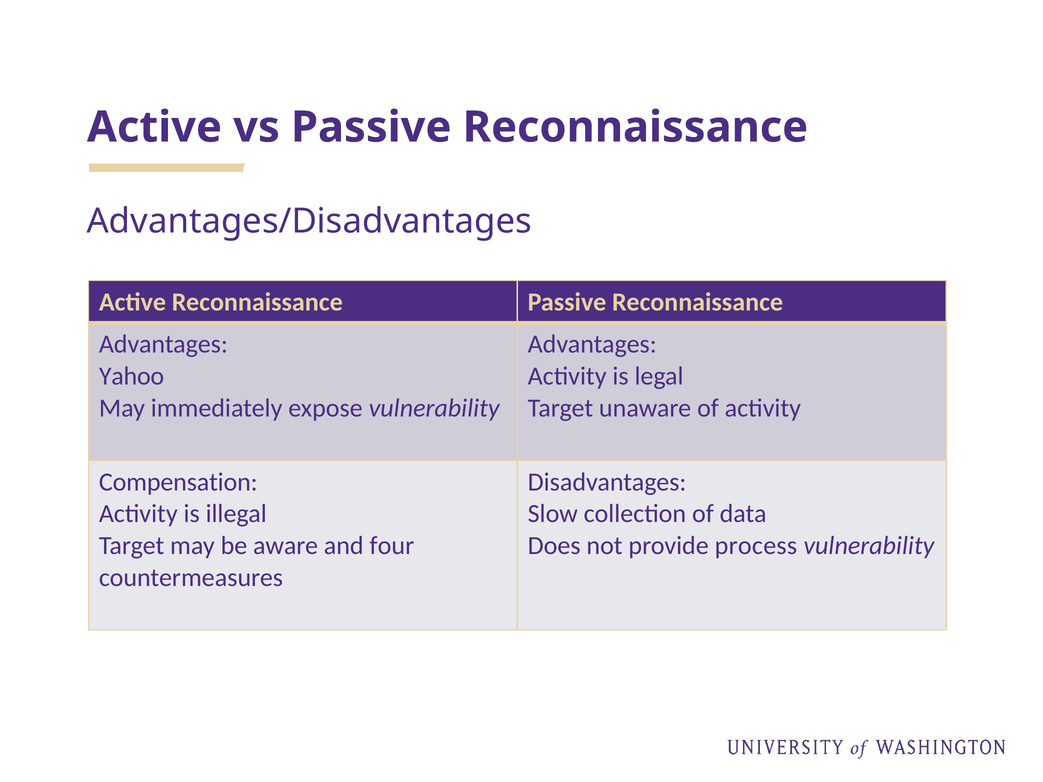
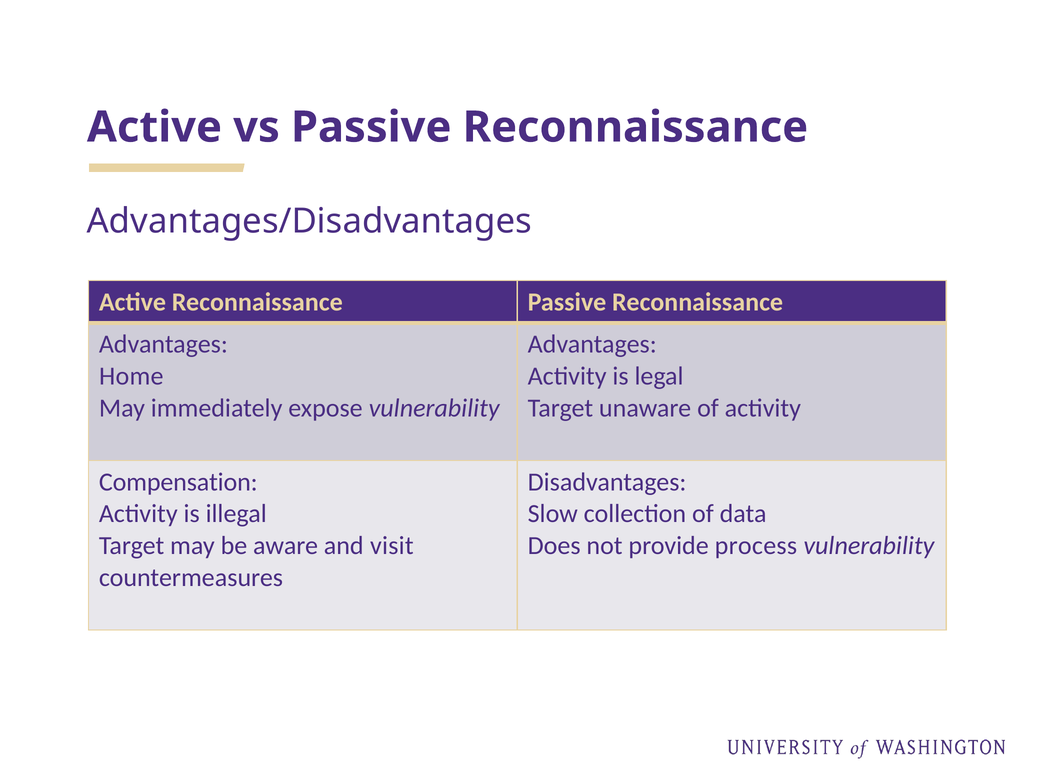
Yahoo: Yahoo -> Home (131, 376)
four: four -> visit (392, 546)
